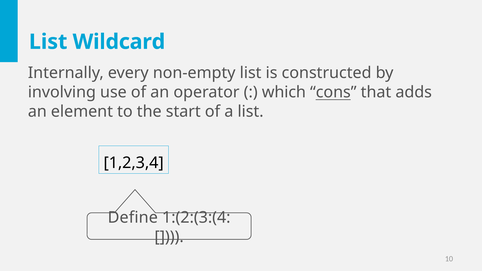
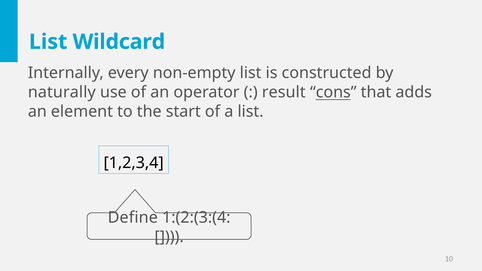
involving: involving -> naturally (62, 92)
which: which -> result (284, 92)
